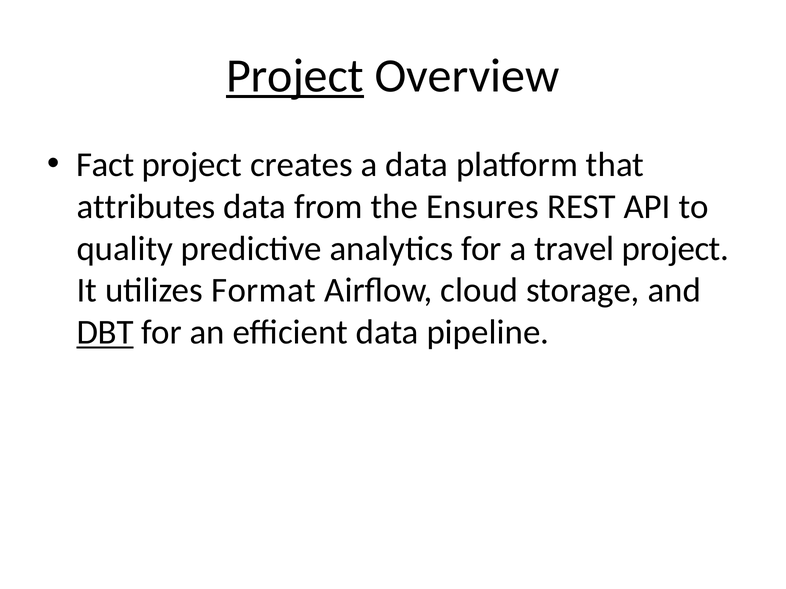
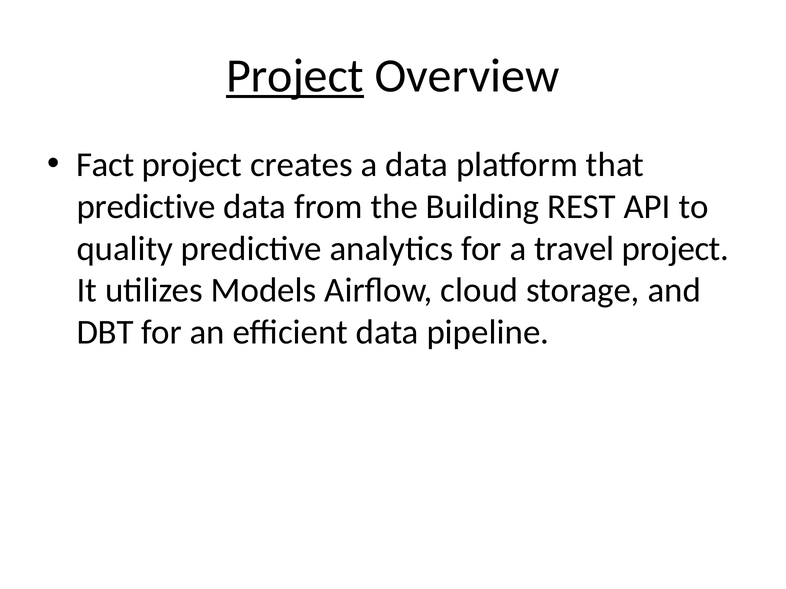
attributes: attributes -> predictive (146, 207)
Ensures: Ensures -> Building (483, 207)
Format: Format -> Models (264, 291)
DBT underline: present -> none (105, 333)
